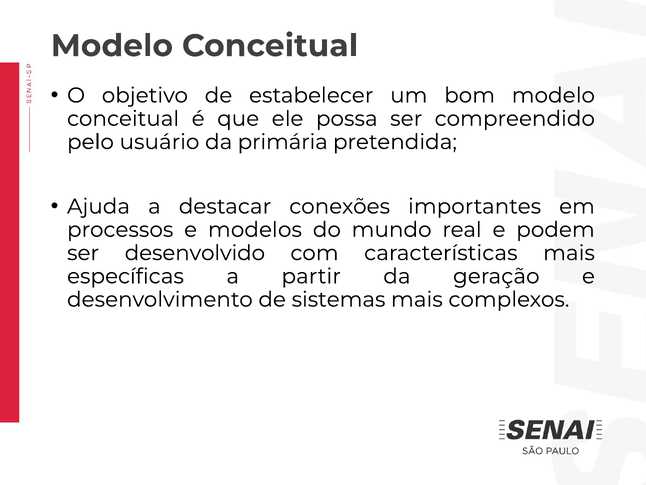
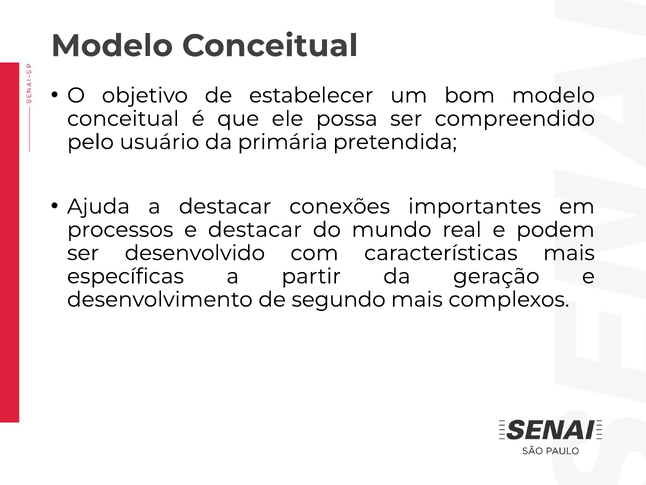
e modelos: modelos -> destacar (255, 230)
sistemas: sistemas -> segundo (339, 299)
